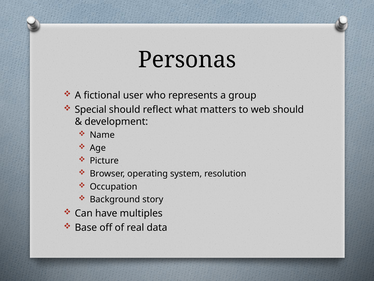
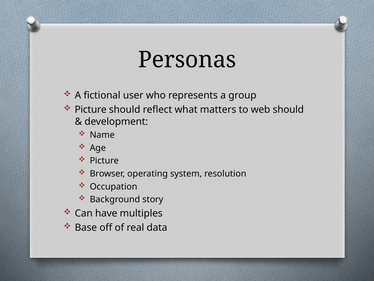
Special: Special -> Picture (91, 109)
